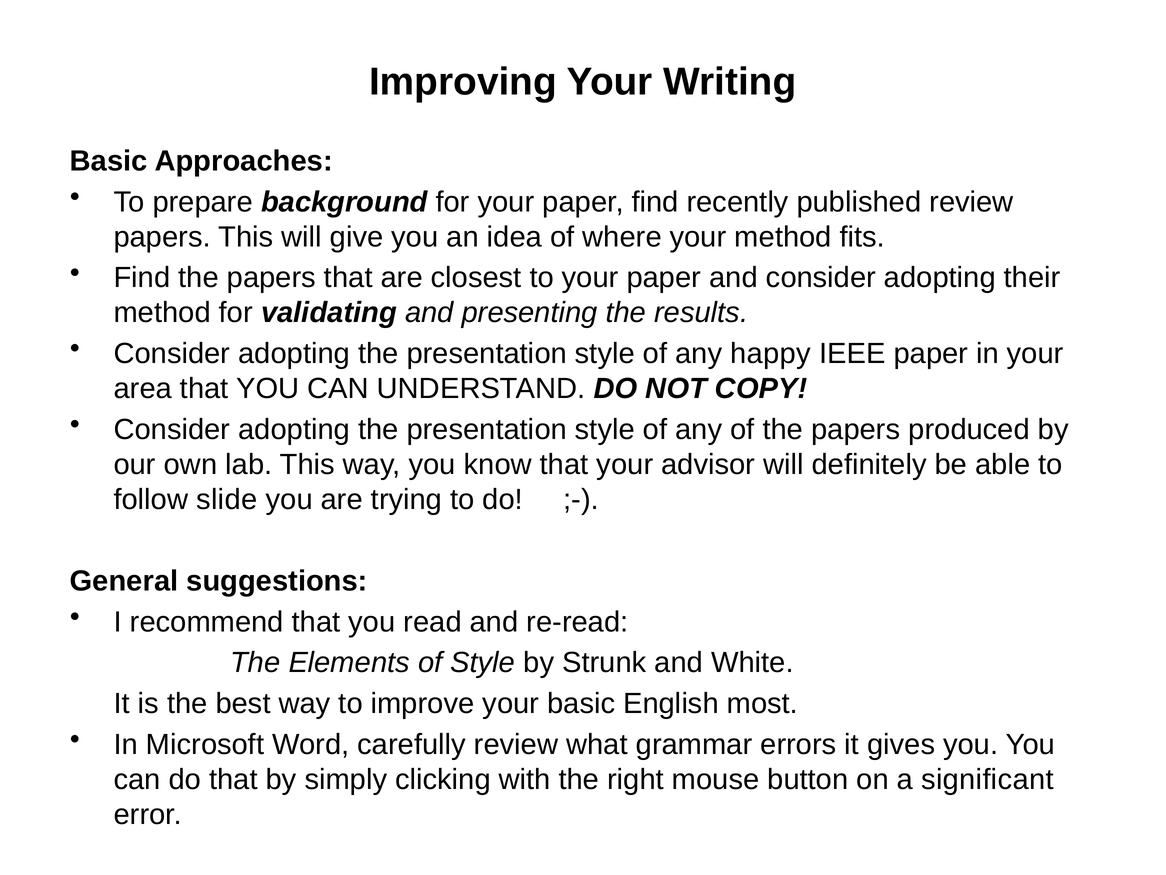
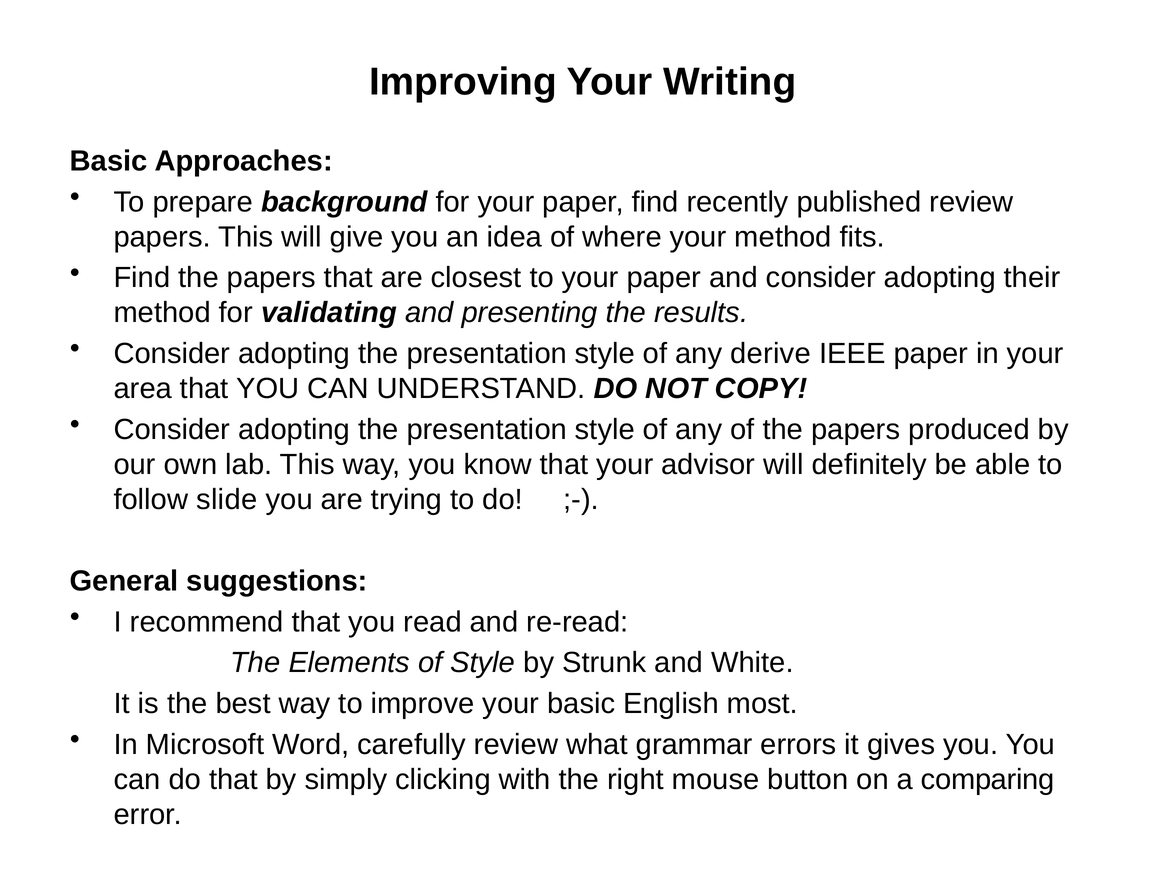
happy: happy -> derive (771, 353)
significant: significant -> comparing (988, 779)
